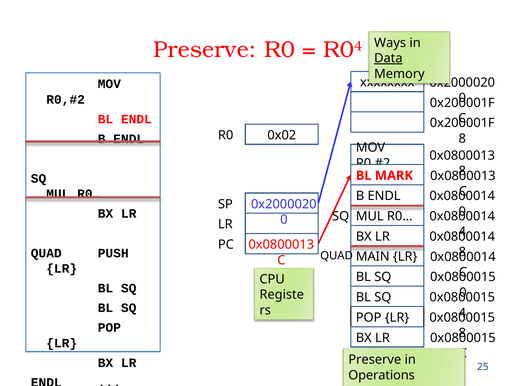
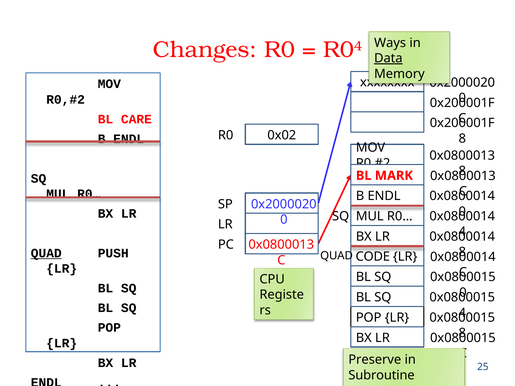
Preserve: Preserve -> Changes (205, 50)
BL ENDL: ENDL -> CARE (136, 119)
QUAD underline: none -> present (46, 253)
MAIN: MAIN -> CODE (373, 257)
Operations: Operations -> Subroutine (382, 375)
